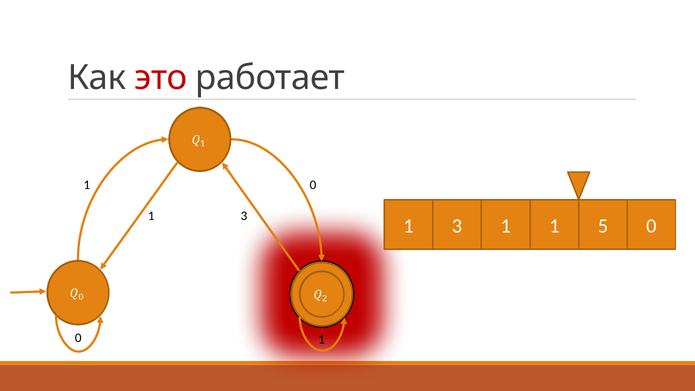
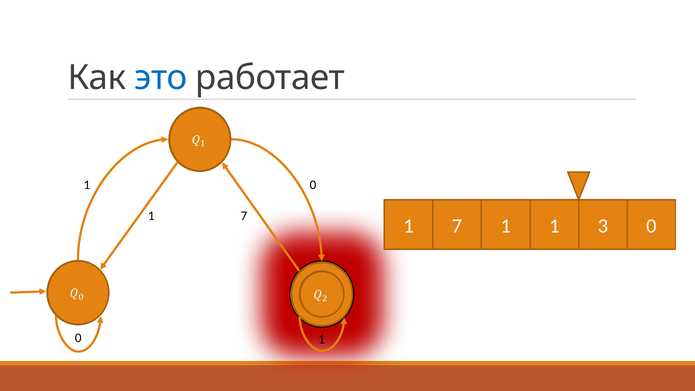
это colour: red -> blue (161, 78)
3: 3 -> 7 (244, 216)
3: 3 -> 7 (457, 226)
5: 5 -> 3 (603, 226)
